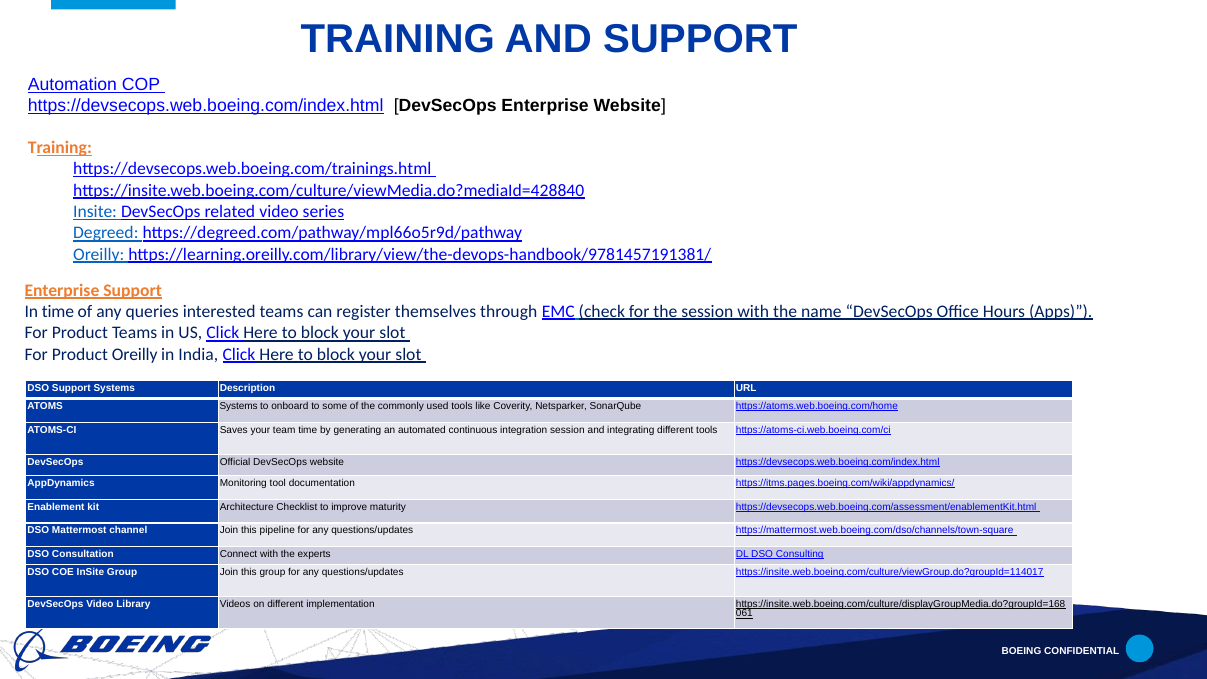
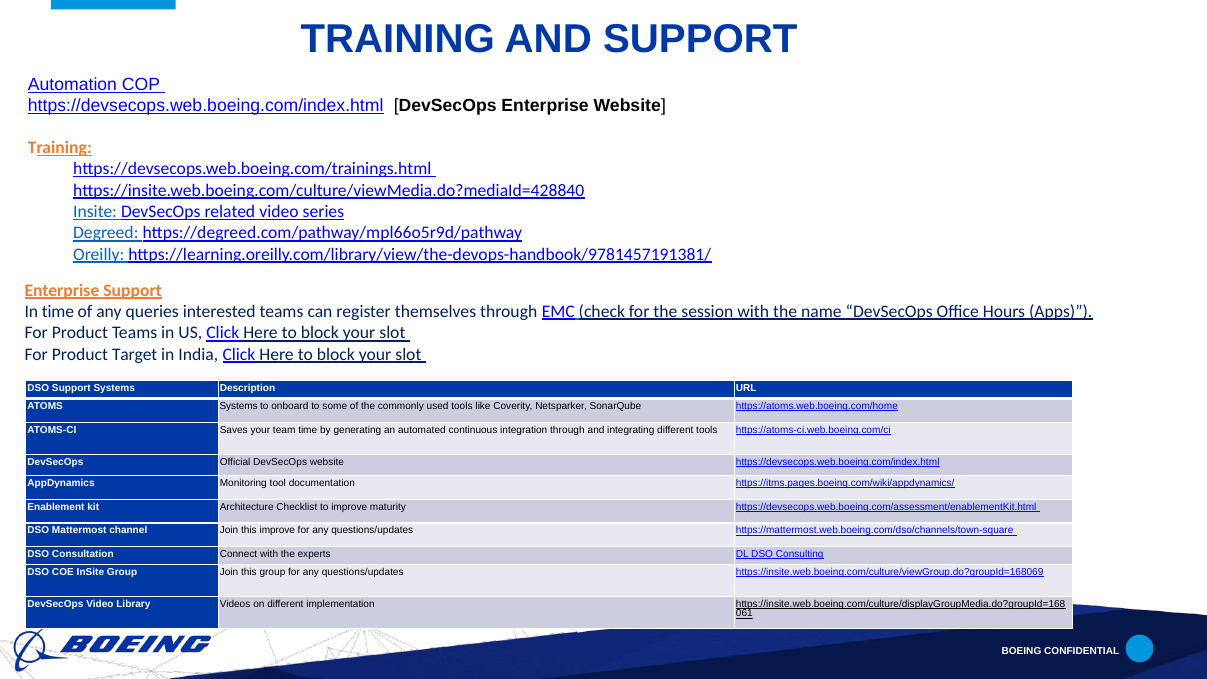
Product Oreilly: Oreilly -> Target (135, 354)
integration session: session -> through (567, 430)
this pipeline: pipeline -> improve (277, 530)
https://insite.web.boeing.com/culture/viewGroup.do?groupId=114017: https://insite.web.boeing.com/culture/viewGroup.do?groupId=114017 -> https://insite.web.boeing.com/culture/viewGroup.do?groupId=168069 (890, 572)
